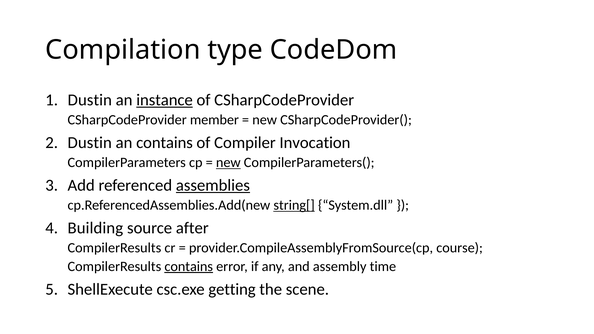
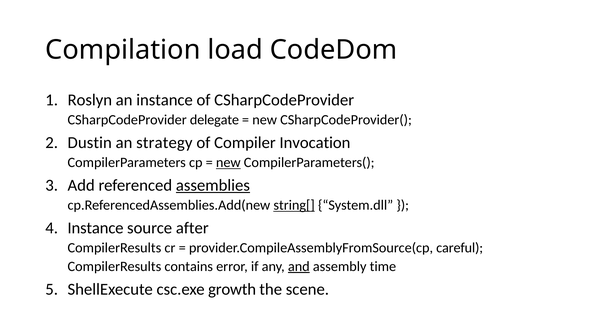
type: type -> load (235, 50)
Dustin: Dustin -> Roslyn (90, 100)
instance underline: present -> none (165, 100)
member: member -> delegate (214, 120)
an contains: contains -> strategy (164, 143)
Building: Building -> Instance (96, 228)
course: course -> careful (460, 248)
contains underline: present -> none (189, 266)
and underline: none -> present (299, 266)
getting: getting -> growth (232, 289)
